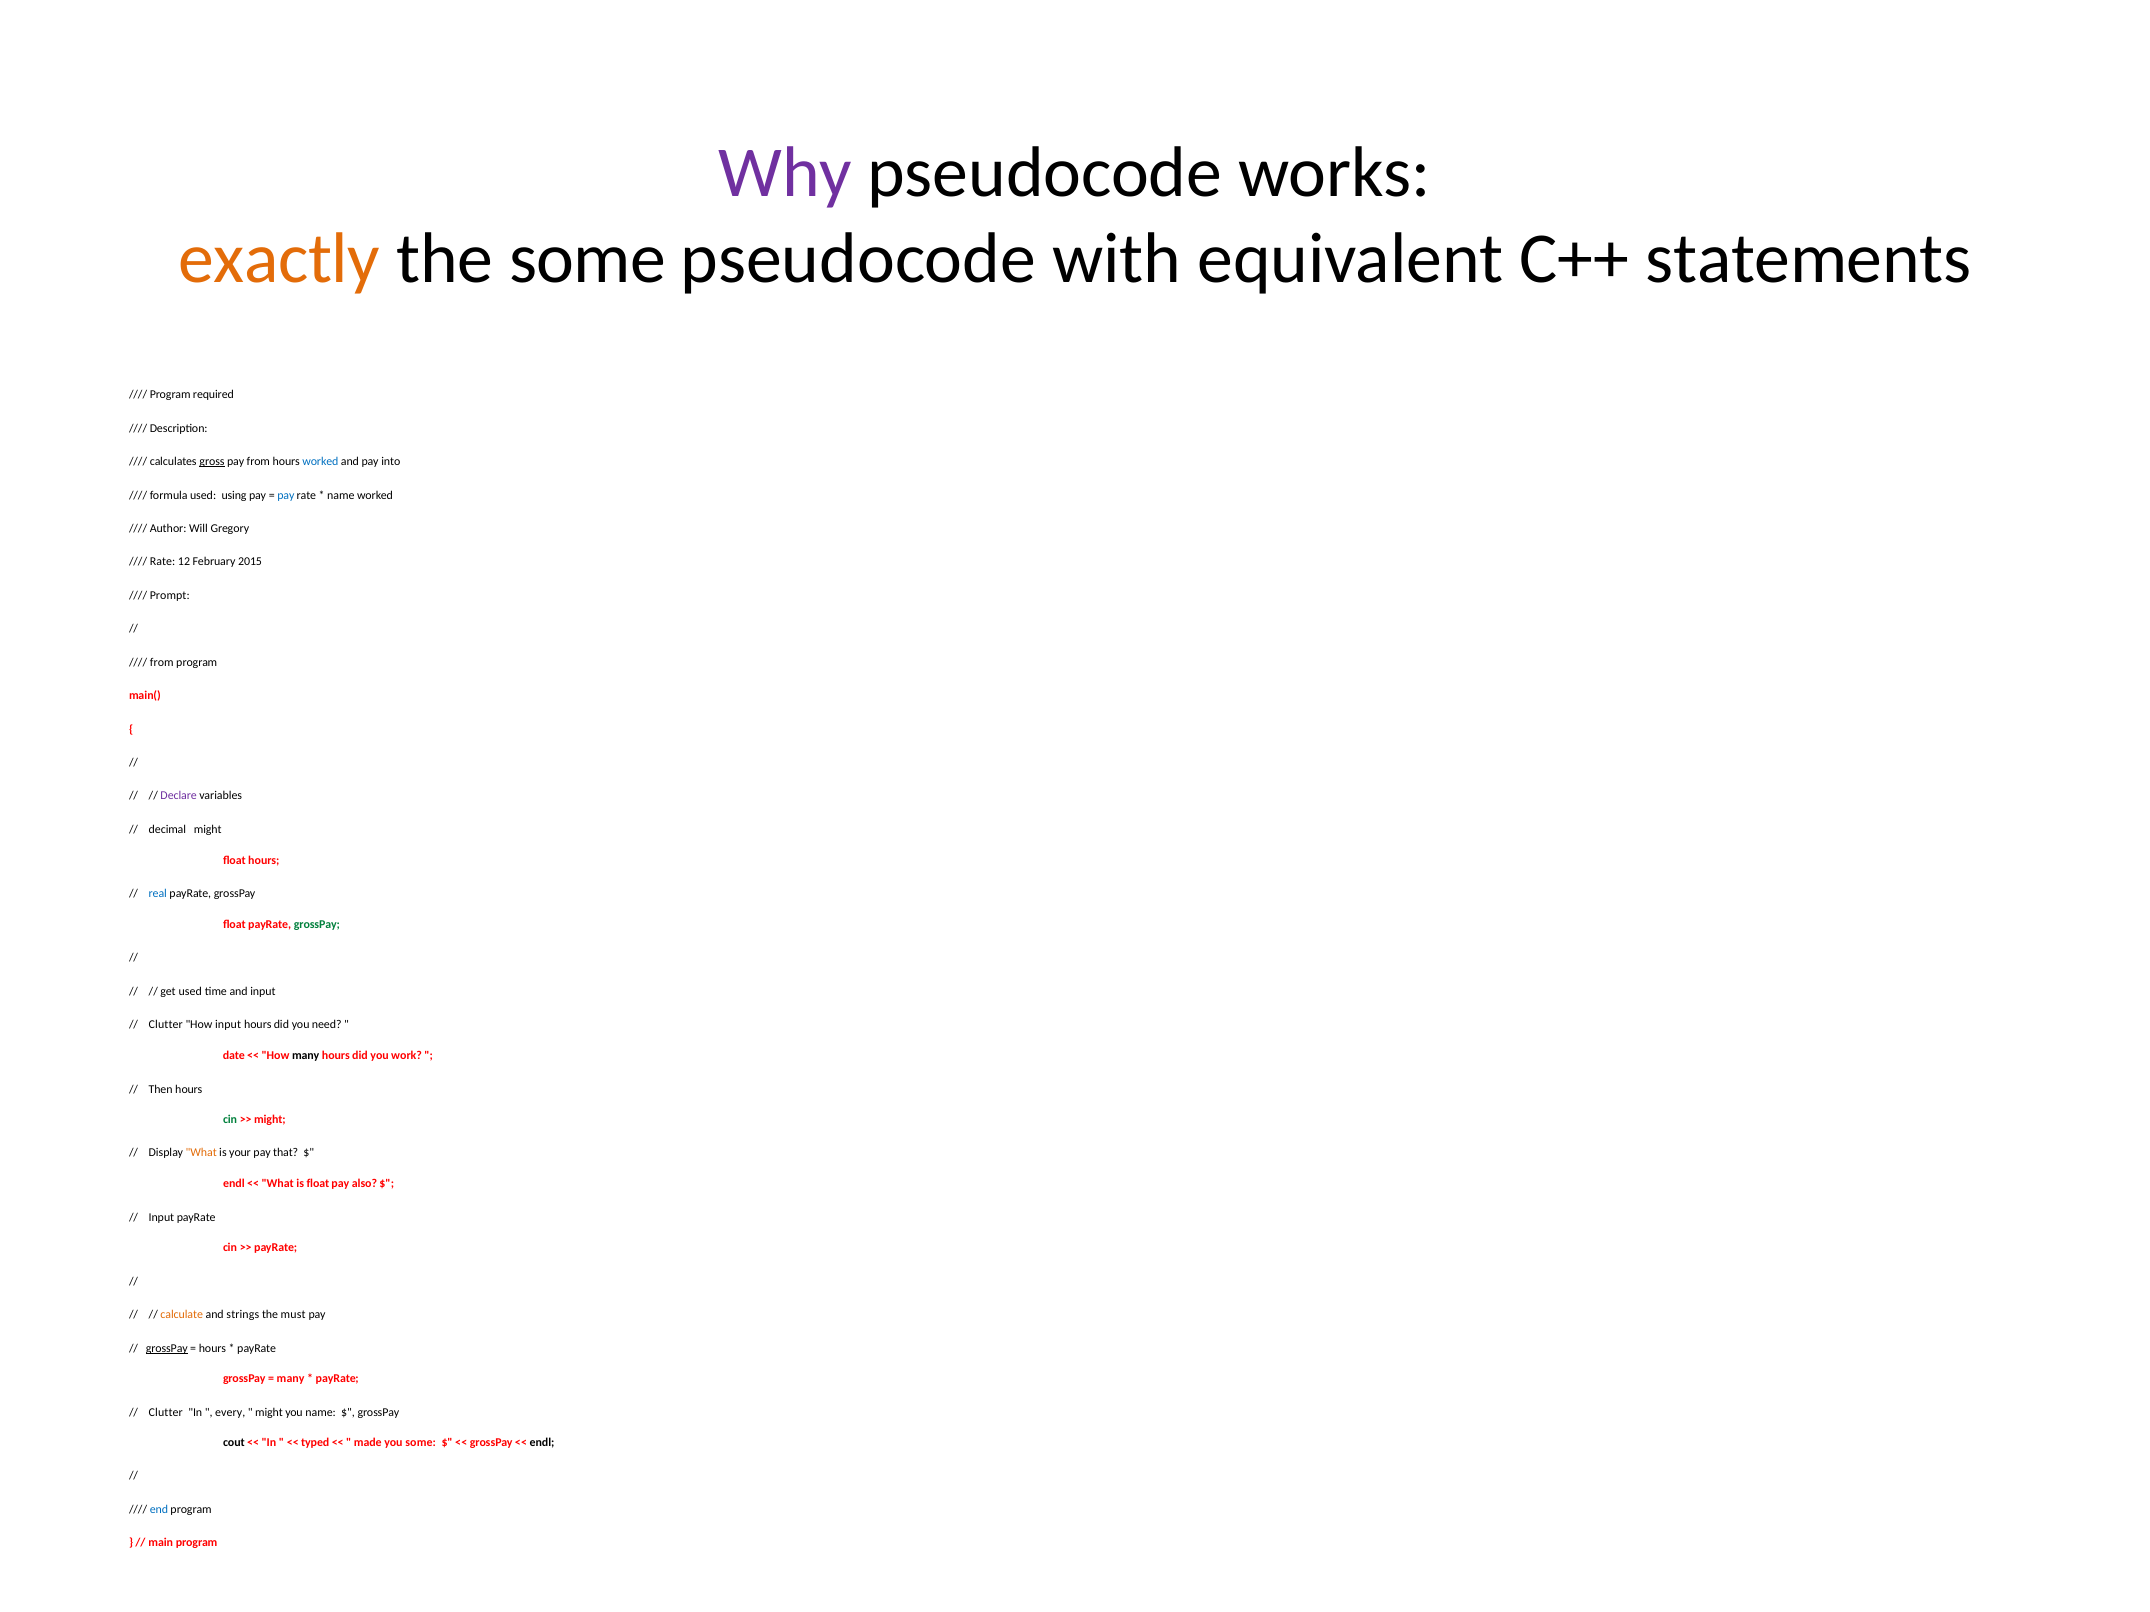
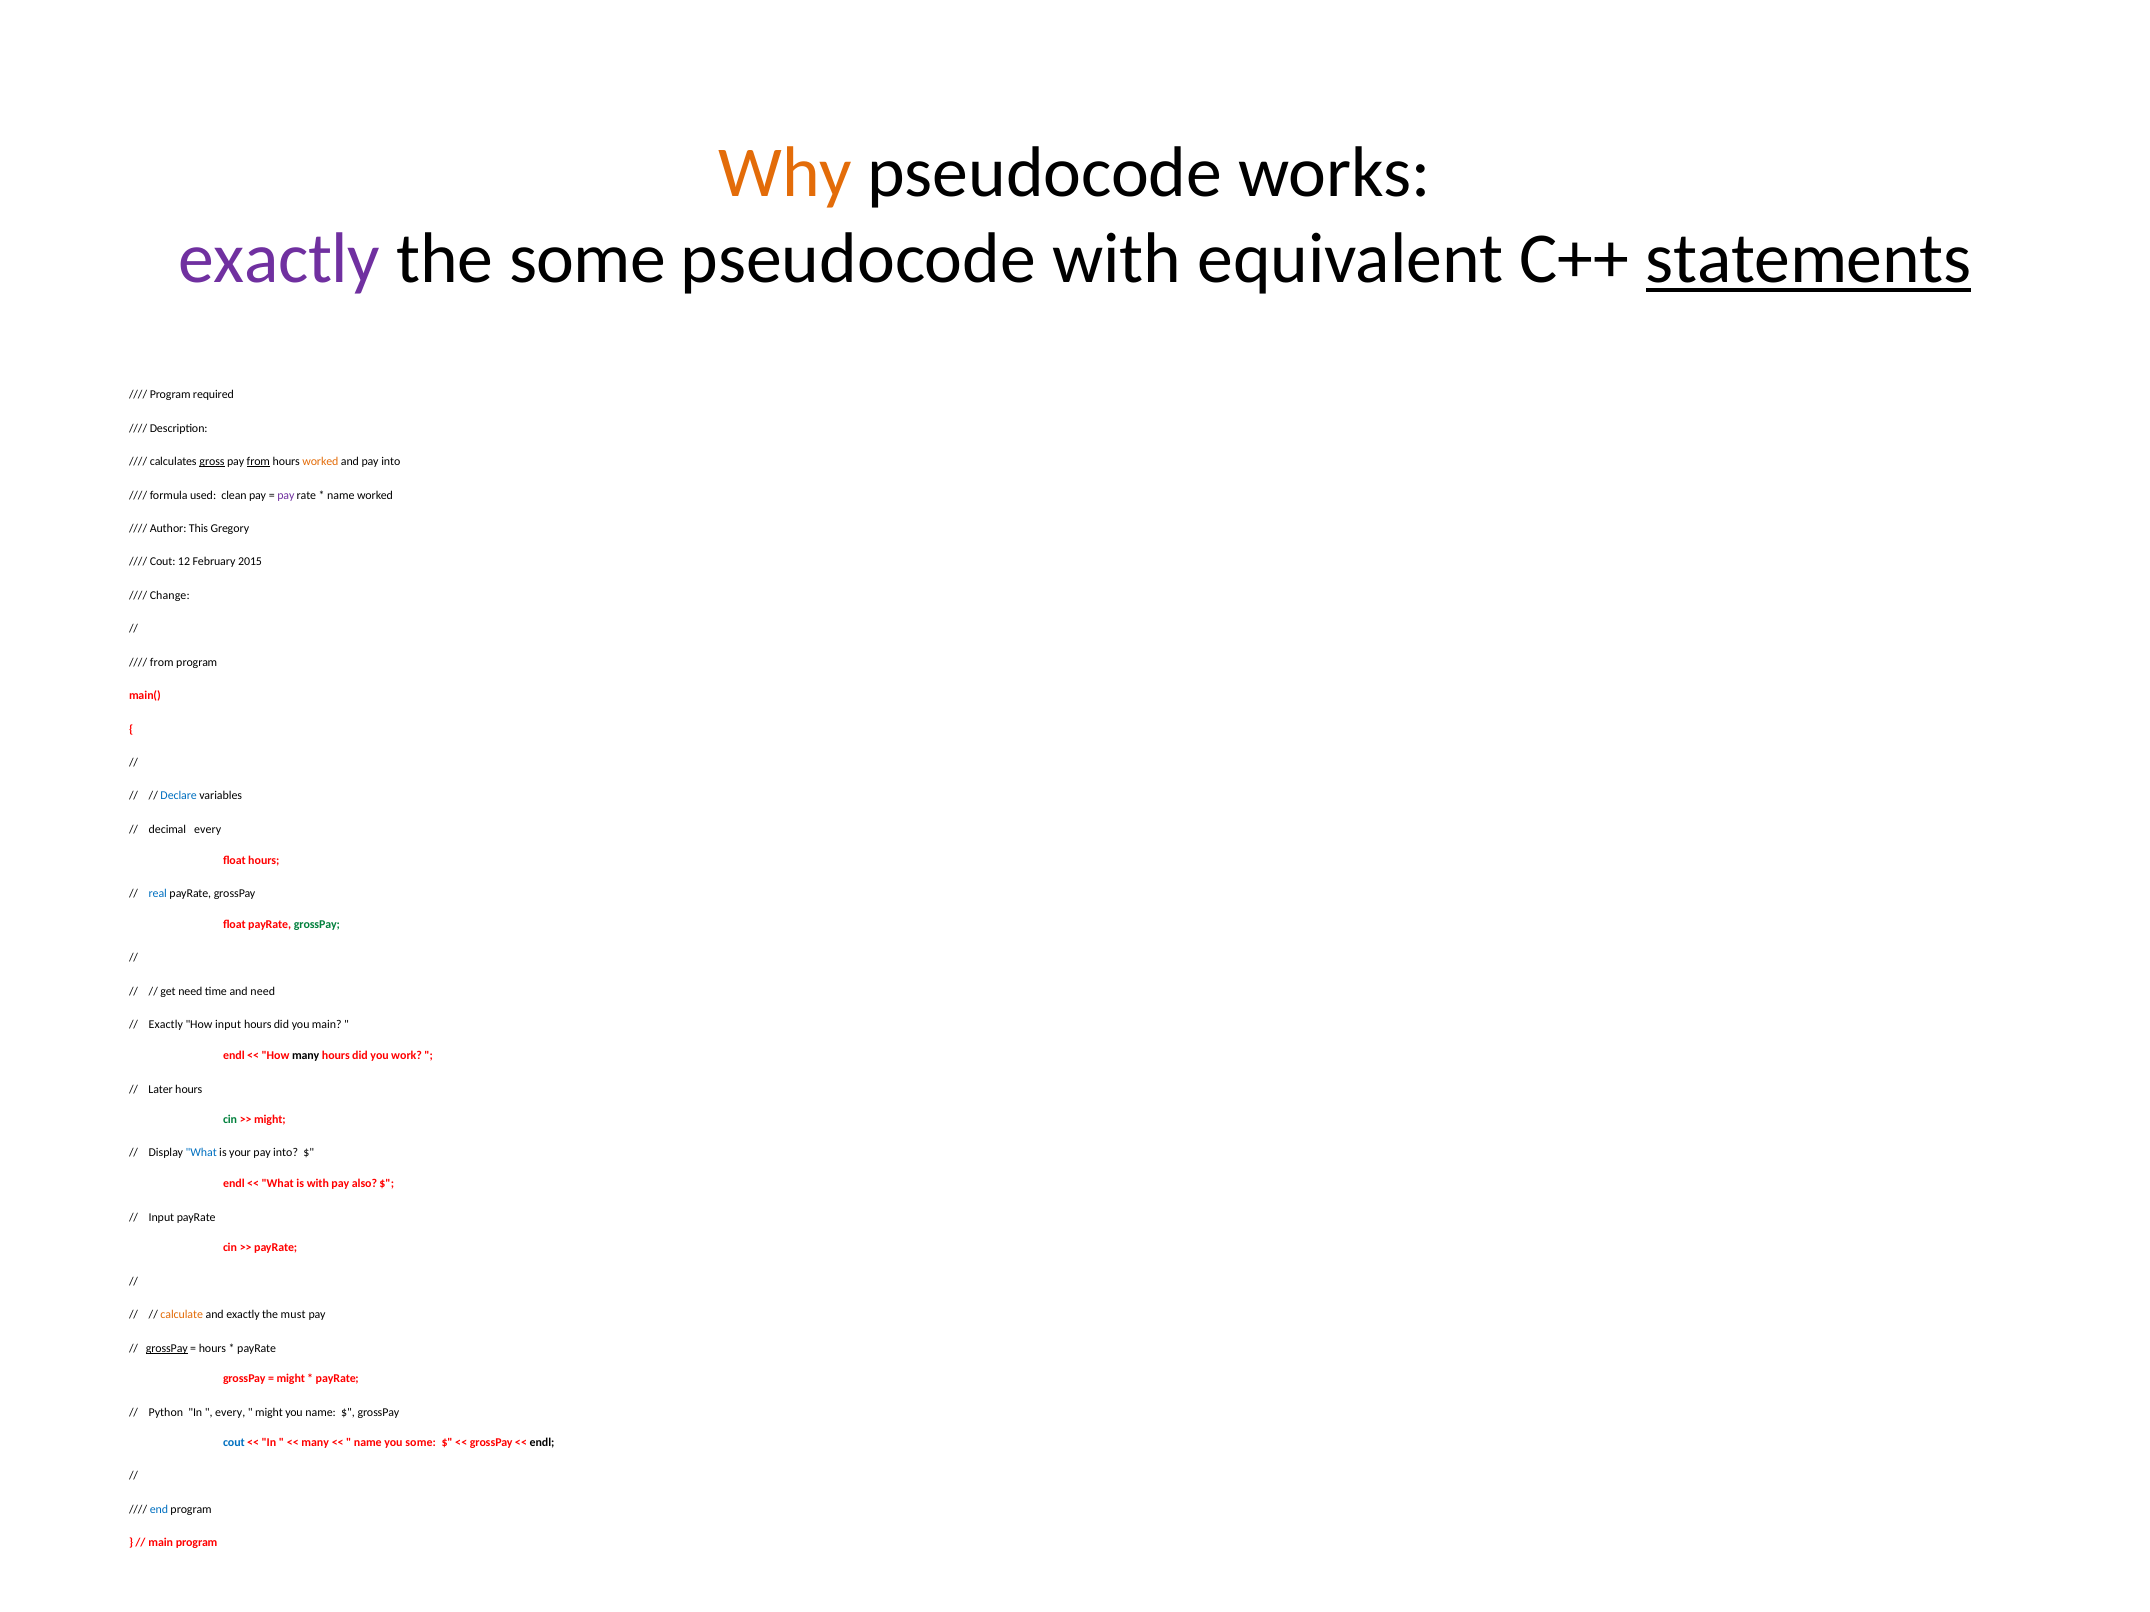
Why colour: purple -> orange (785, 173)
exactly colour: orange -> purple (279, 259)
statements underline: none -> present (1809, 259)
from underline: none -> present (258, 462)
worked colour: blue -> orange (320, 462)
using: using -> clean (234, 495)
pay colour: blue -> purple (286, 495)
Will: Will -> This (199, 529)
Rate: Rate -> Cout (163, 562)
Prompt: Prompt -> Change (170, 596)
Declare colour: purple -> blue (179, 796)
decimal might: might -> every (208, 830)
get used: used -> need (190, 991)
and input: input -> need (263, 991)
Clutter: Clutter -> Exactly (166, 1025)
you need: need -> main (327, 1025)
date: date -> endl (234, 1056)
Then: Then -> Later (161, 1089)
What colour: orange -> blue (201, 1153)
your pay that: that -> into (286, 1153)
is float: float -> with (318, 1184)
and strings: strings -> exactly (243, 1315)
many: many -> might (291, 1379)
Clutter: Clutter -> Python (166, 1413)
cout colour: black -> blue (234, 1443)
typed: typed -> many (315, 1443)
made: made -> name (368, 1443)
